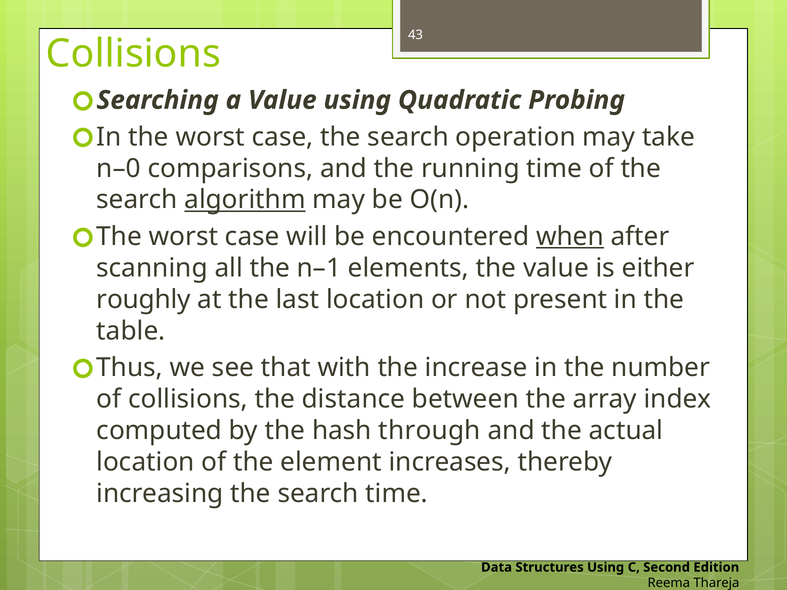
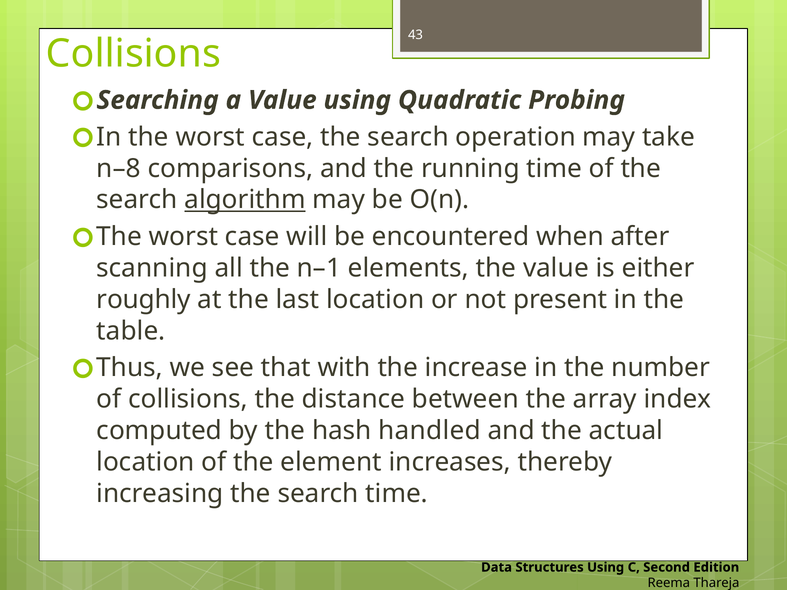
n–0: n–0 -> n–8 (119, 168)
when underline: present -> none (570, 237)
through: through -> handled (430, 431)
